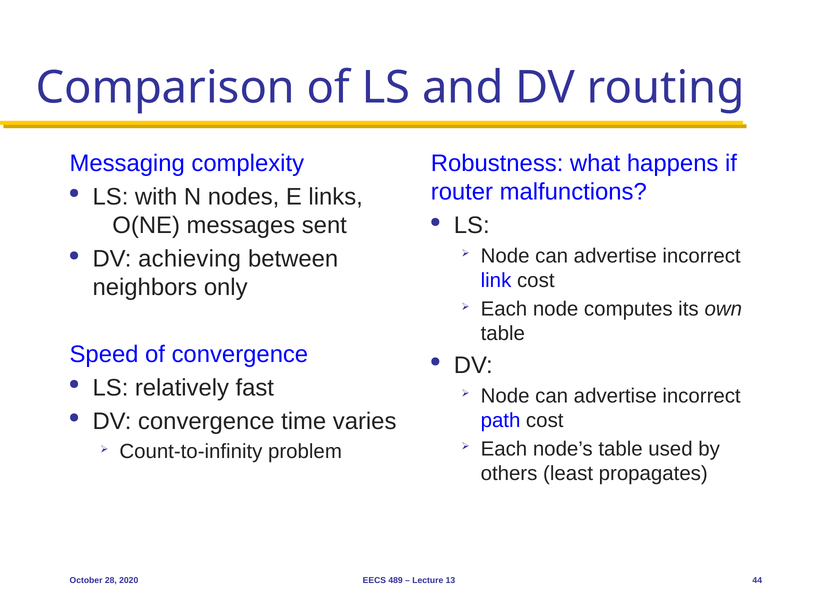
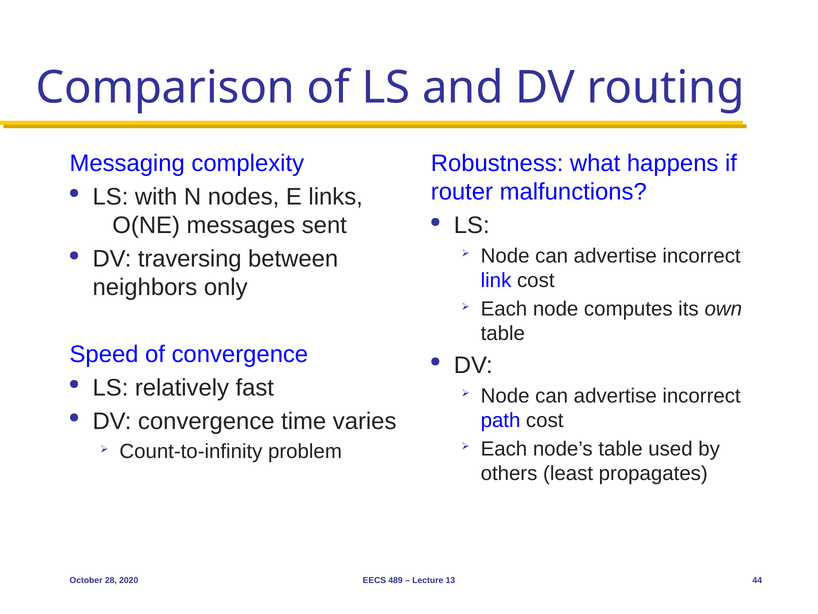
achieving: achieving -> traversing (190, 259)
